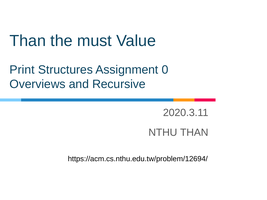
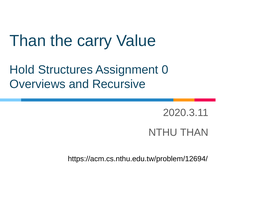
must: must -> carry (95, 41)
Print: Print -> Hold (22, 70)
